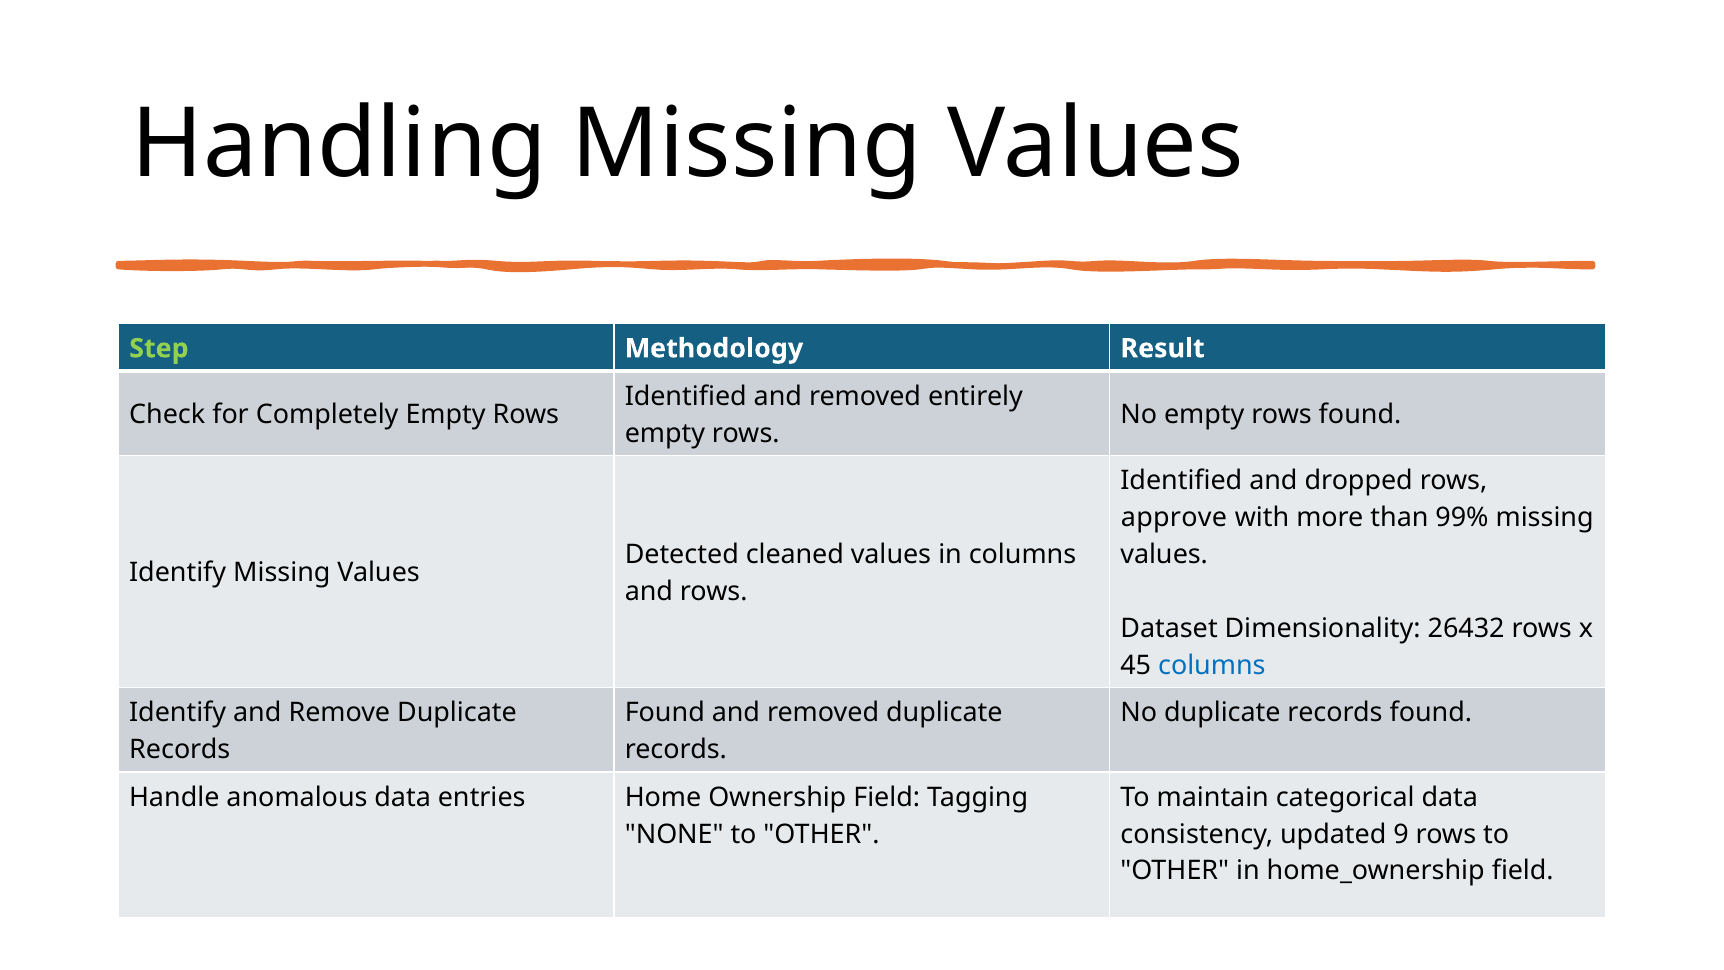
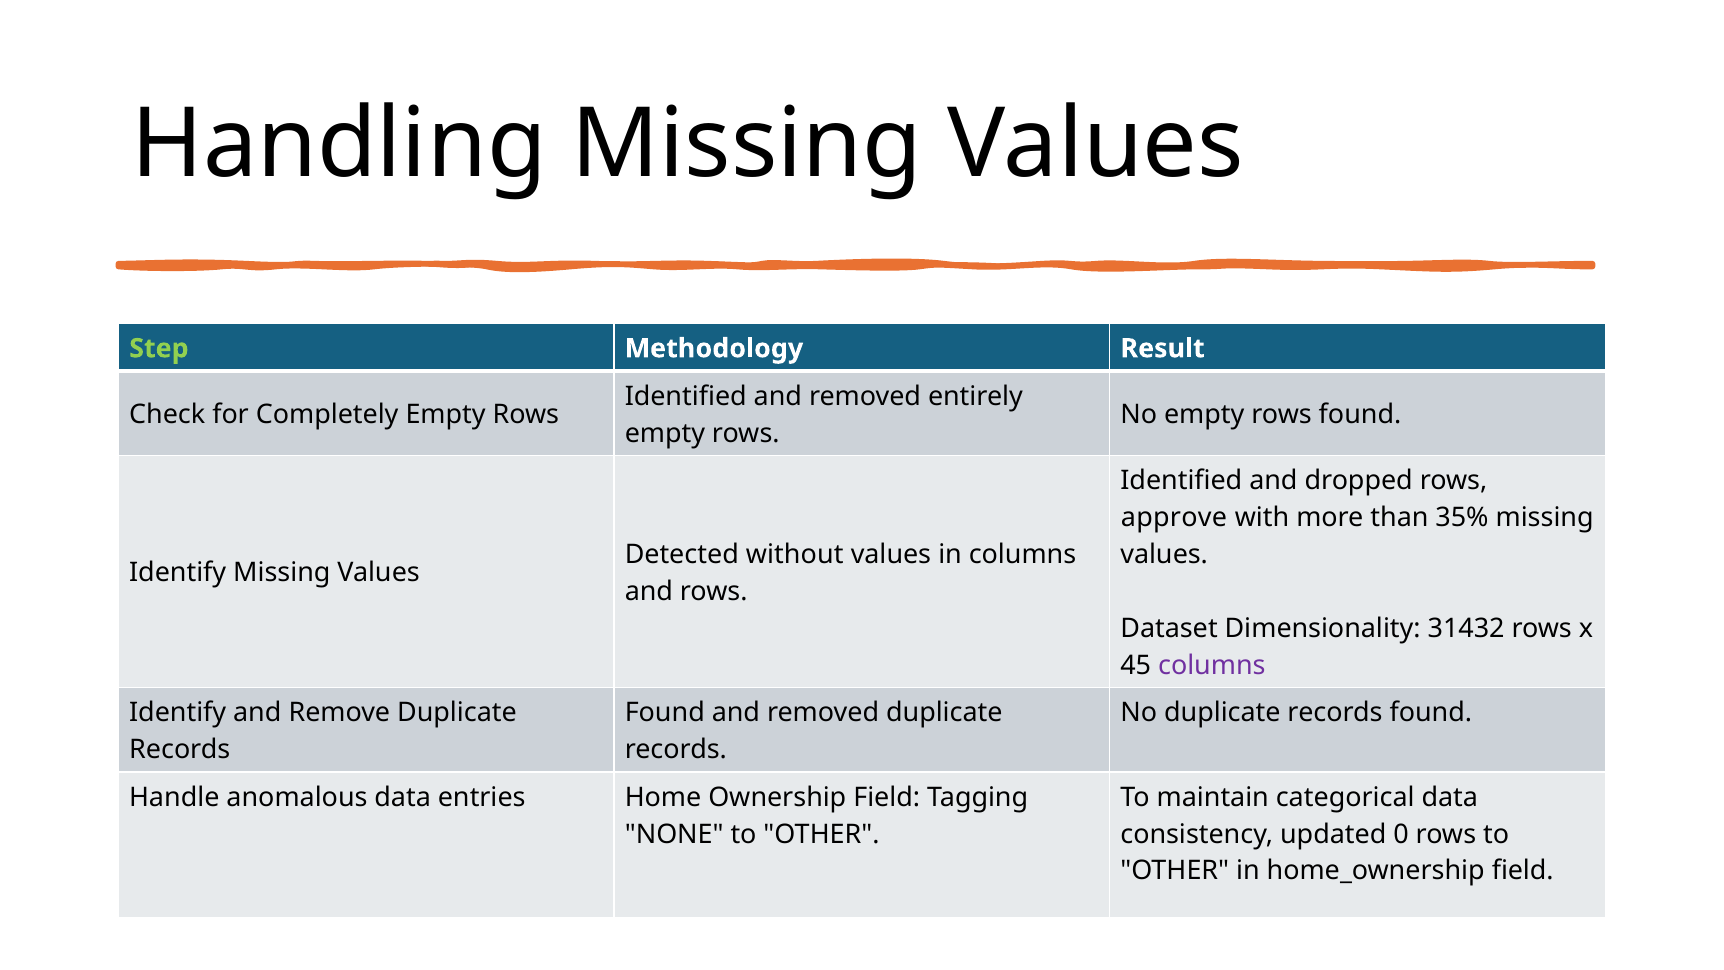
99%: 99% -> 35% (1462, 518)
cleaned: cleaned -> without (795, 554)
26432: 26432 -> 31432 (1466, 628)
columns colour: blue -> purple (1212, 665)
9: 9 -> 0 (1401, 834)
